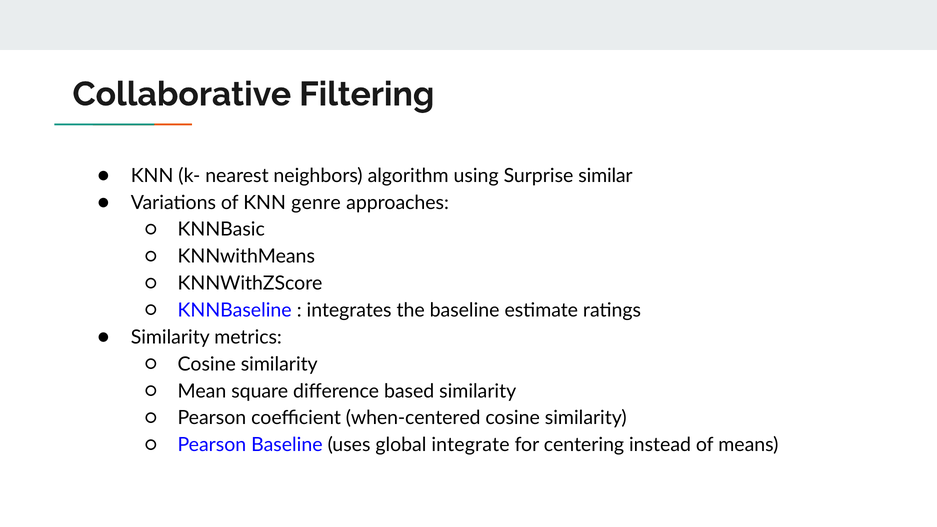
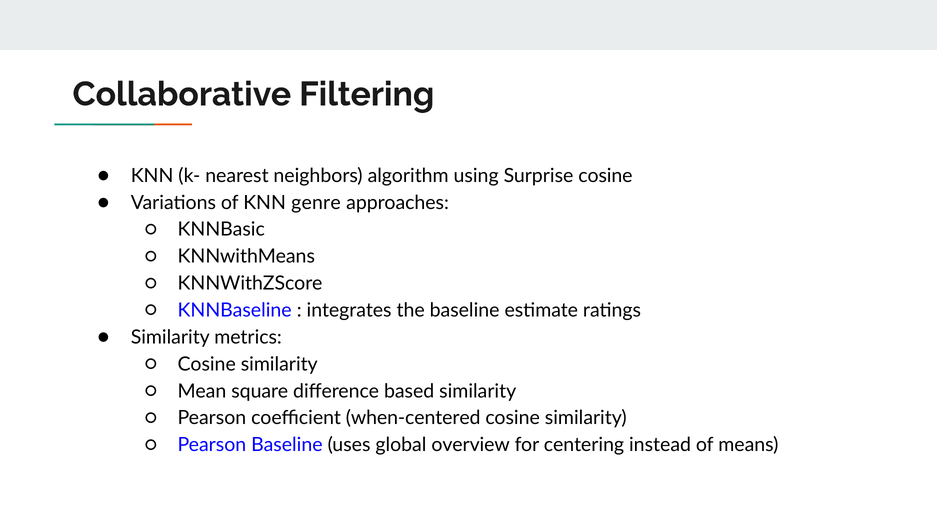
Surprise similar: similar -> cosine (605, 176)
integrate: integrate -> overview (471, 445)
